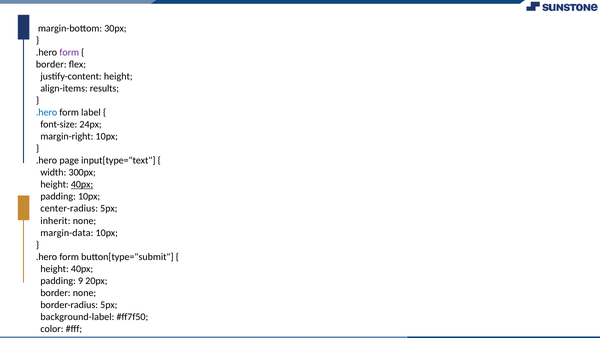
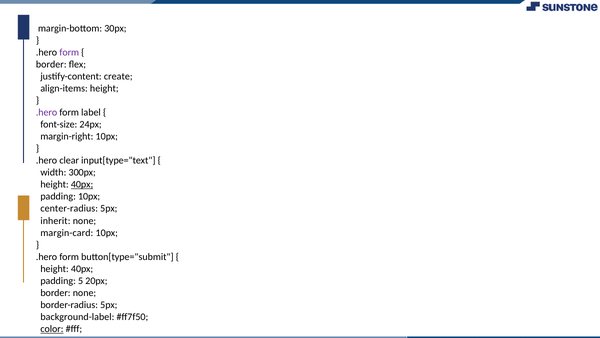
justify-content height: height -> create (118, 76)
align-items results: results -> height (104, 88)
.hero colour: blue -> purple (47, 112)
page: page -> clear (69, 160)
margin-data: margin-data -> margin-card (67, 232)
9: 9 -> 5 (81, 280)
color underline: none -> present (52, 328)
